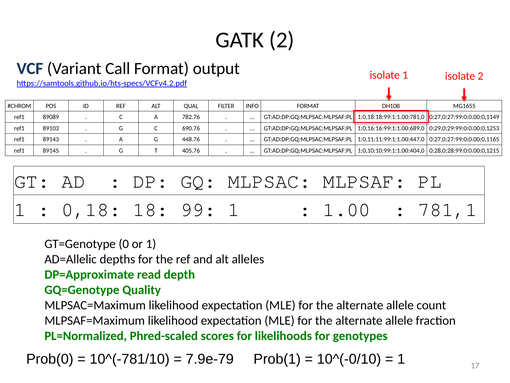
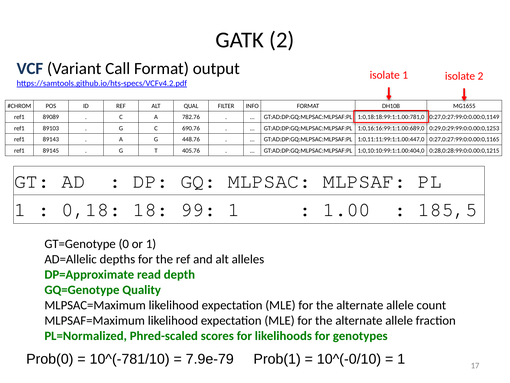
781,1: 781,1 -> 185,5 (448, 209)
